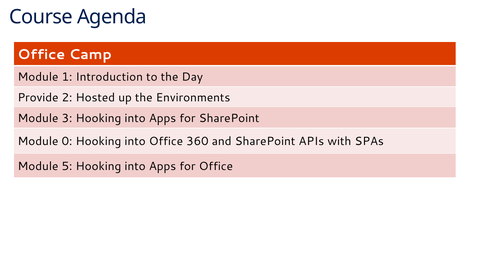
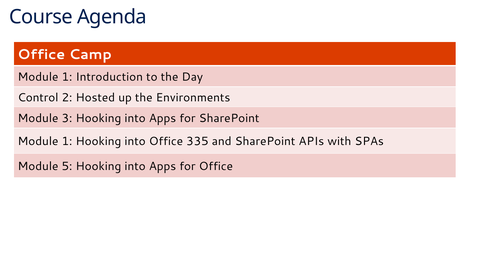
Provide: Provide -> Control (38, 97)
0: 0 -> 1 (67, 141)
360: 360 -> 335 (197, 141)
